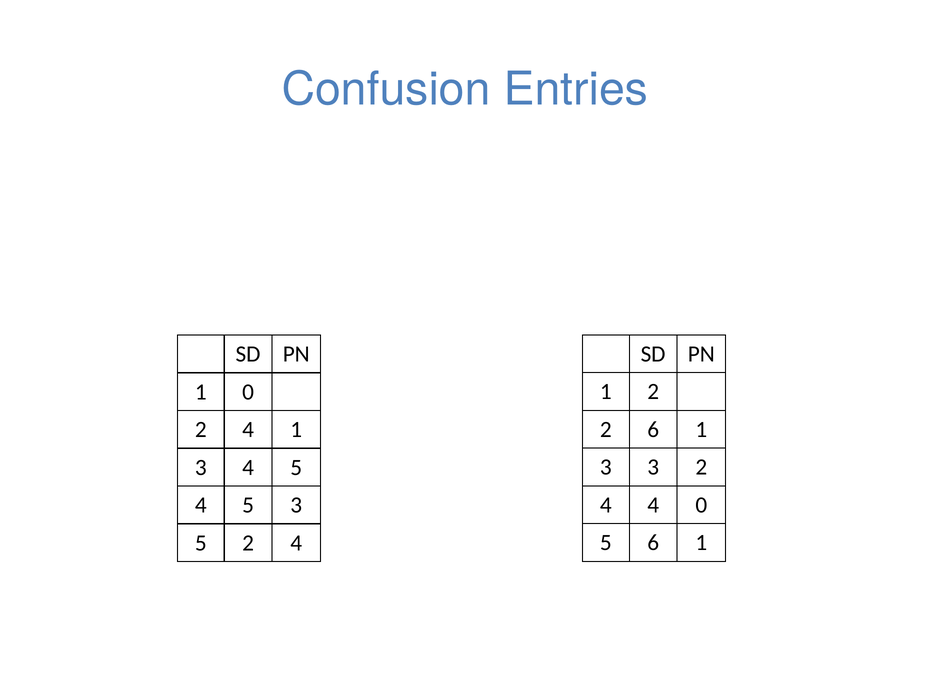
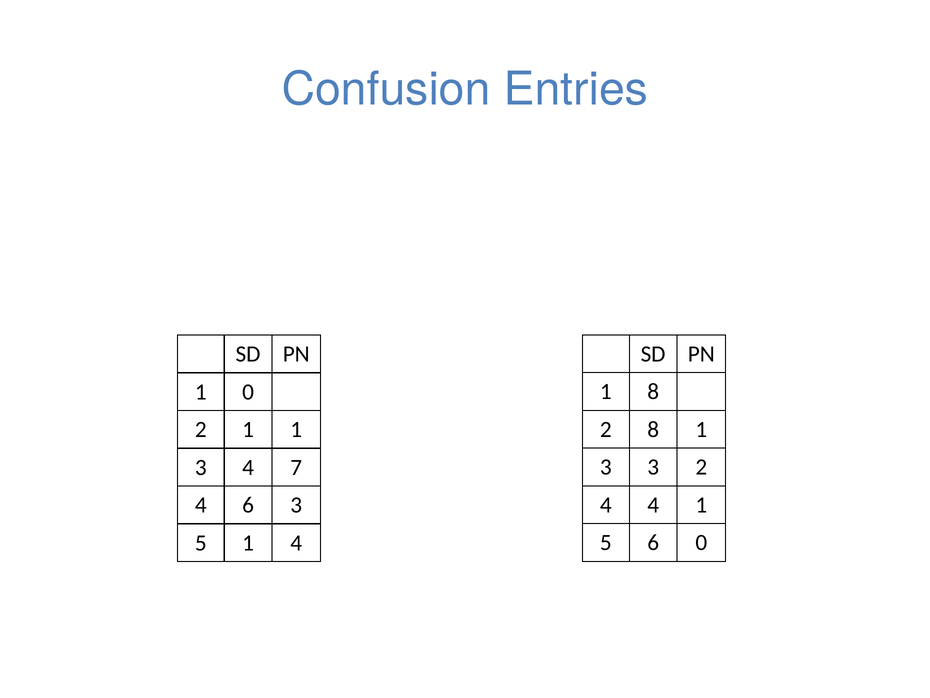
1 2: 2 -> 8 (653, 392)
4: 4 -> 1 (248, 429)
2 6: 6 -> 8 (653, 429)
3 4 5: 5 -> 7 (296, 467)
5: 5 -> 6 (248, 505)
4 0: 0 -> 1 (701, 505)
5 2: 2 -> 1 (248, 542)
5 6 1: 1 -> 0 (701, 542)
